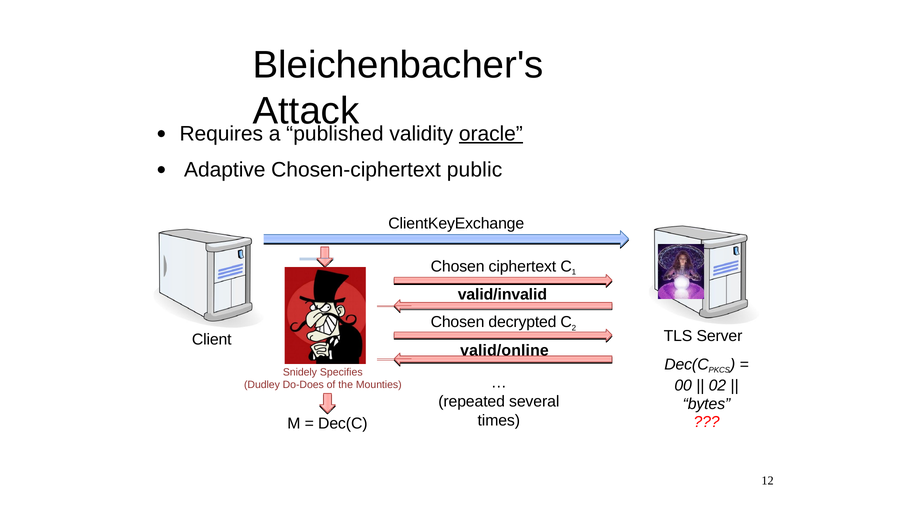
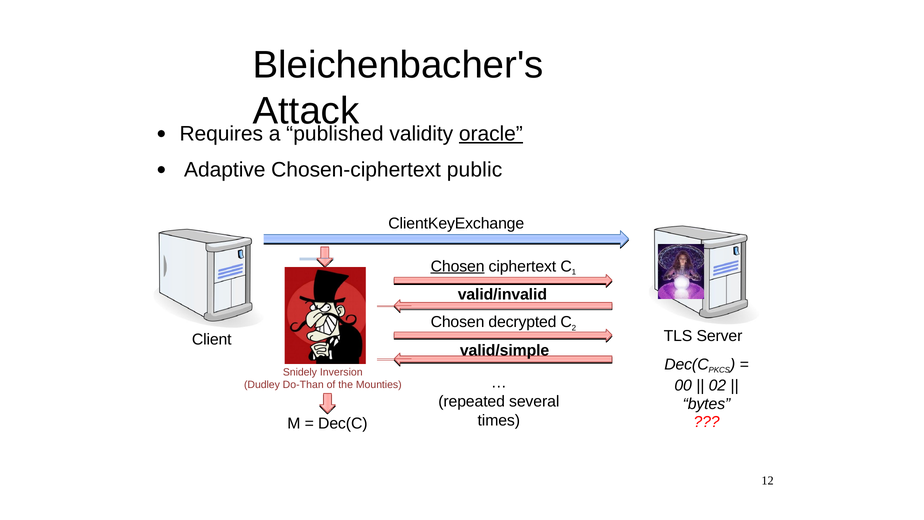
Chosen underline: none -> present (458, 266)
valid/online: valid/online -> valid/simple (505, 350)
Specifies: Specifies -> Inversion (341, 372)
Do-Does: Do-Does -> Do-Than (303, 384)
